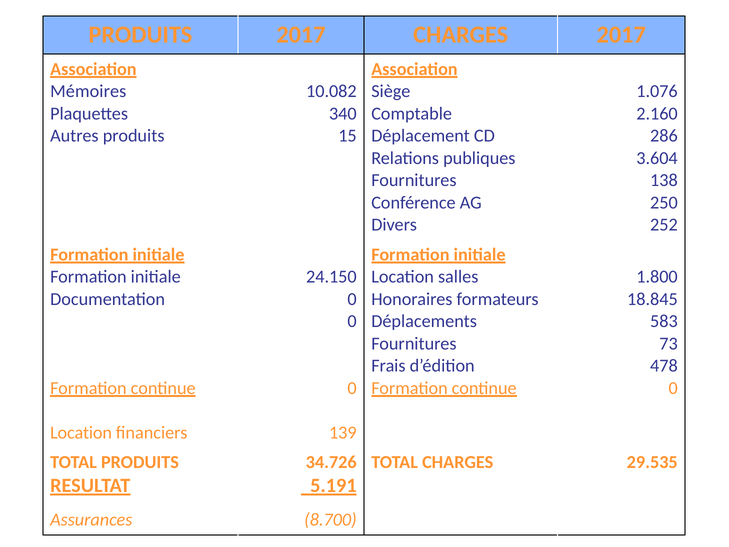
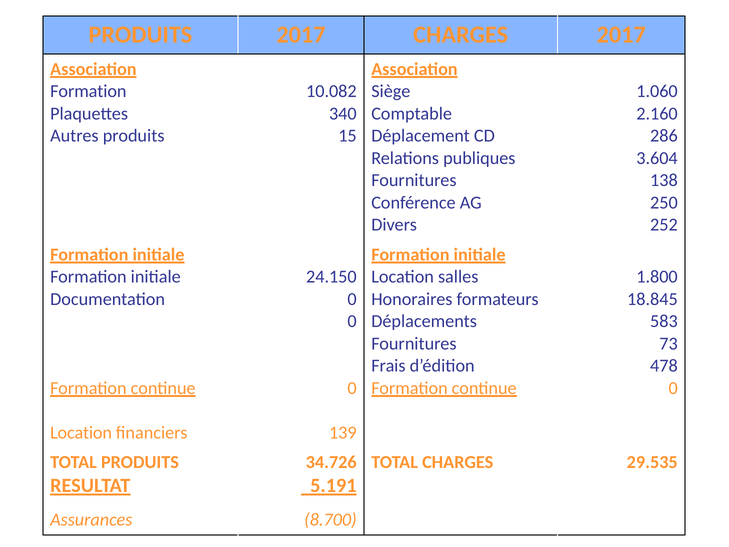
Mémoires: Mémoires -> Formation (88, 91)
1.076: 1.076 -> 1.060 (657, 91)
